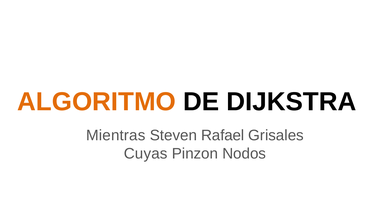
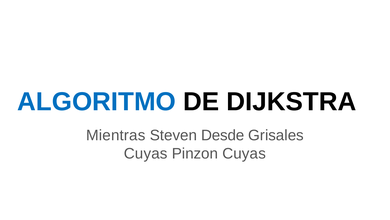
ALGORITMO colour: orange -> blue (97, 102)
Rafael: Rafael -> Desde (223, 135)
Pinzon Nodos: Nodos -> Cuyas (244, 153)
